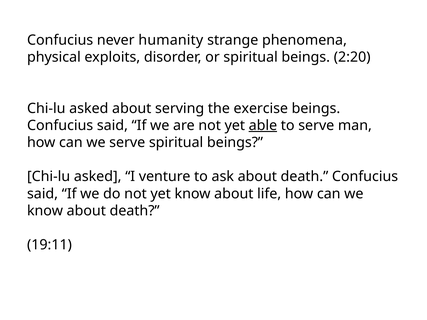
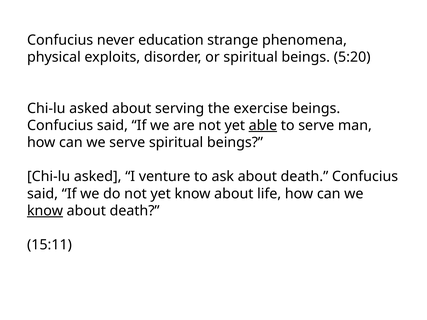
humanity: humanity -> education (171, 40)
2:20: 2:20 -> 5:20 (352, 57)
know underline: none -> present (45, 211)
19:11: 19:11 -> 15:11 (49, 245)
